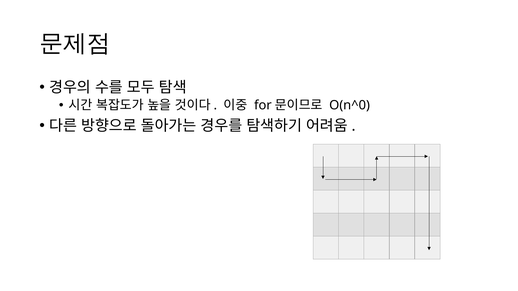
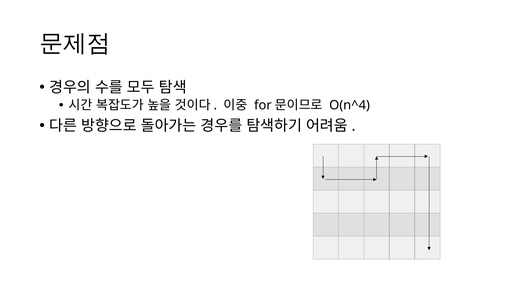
O(n^0: O(n^0 -> O(n^4 (350, 105)
